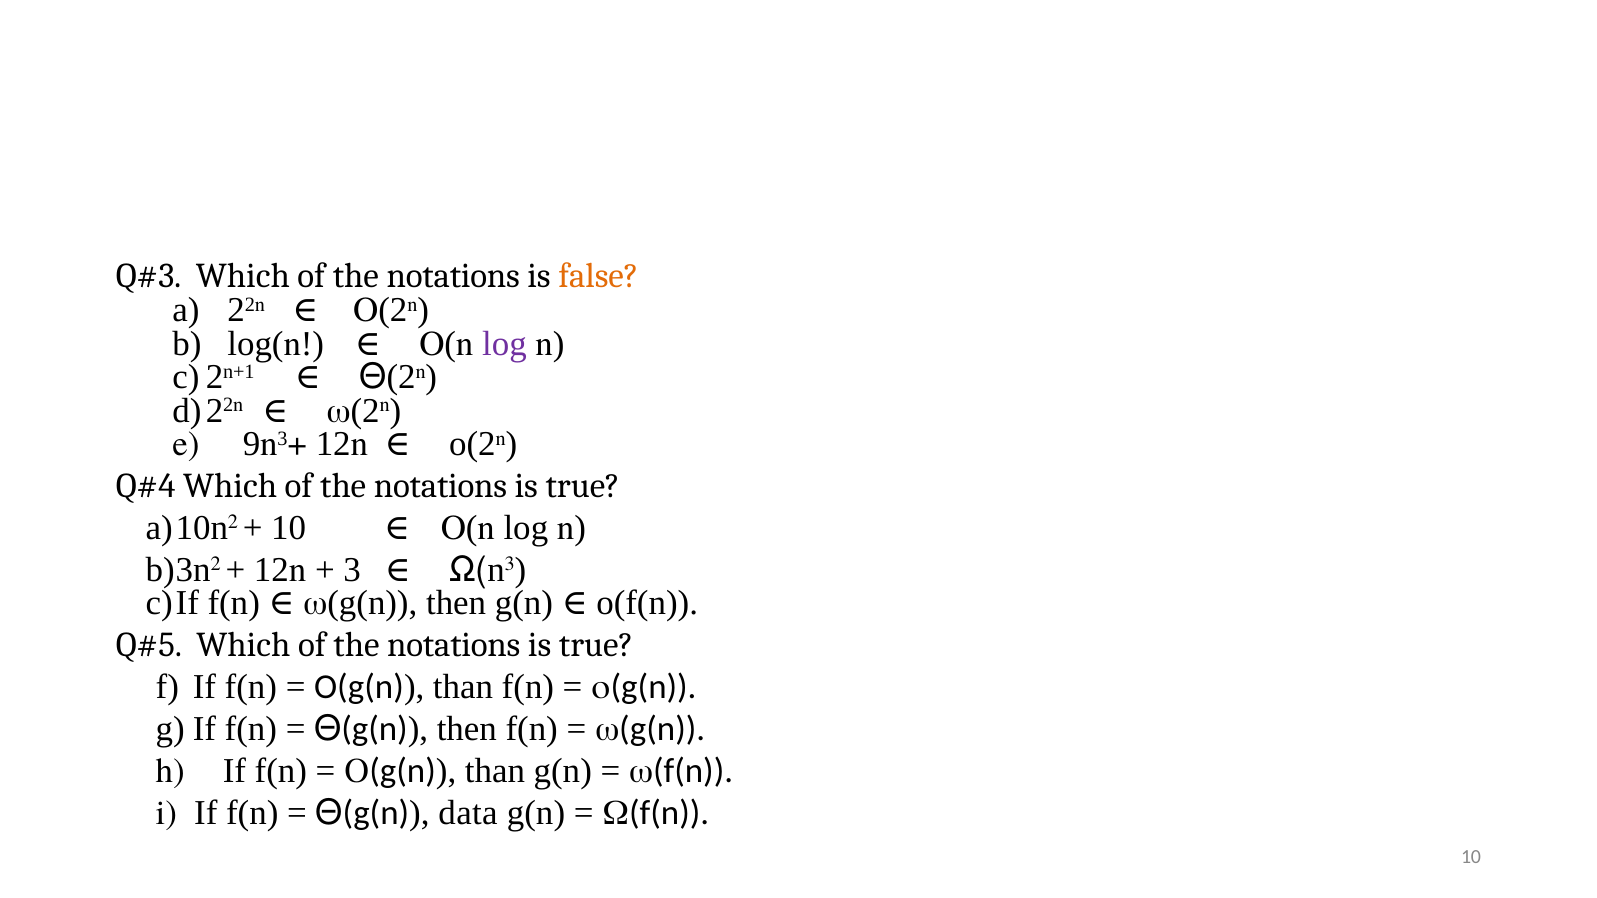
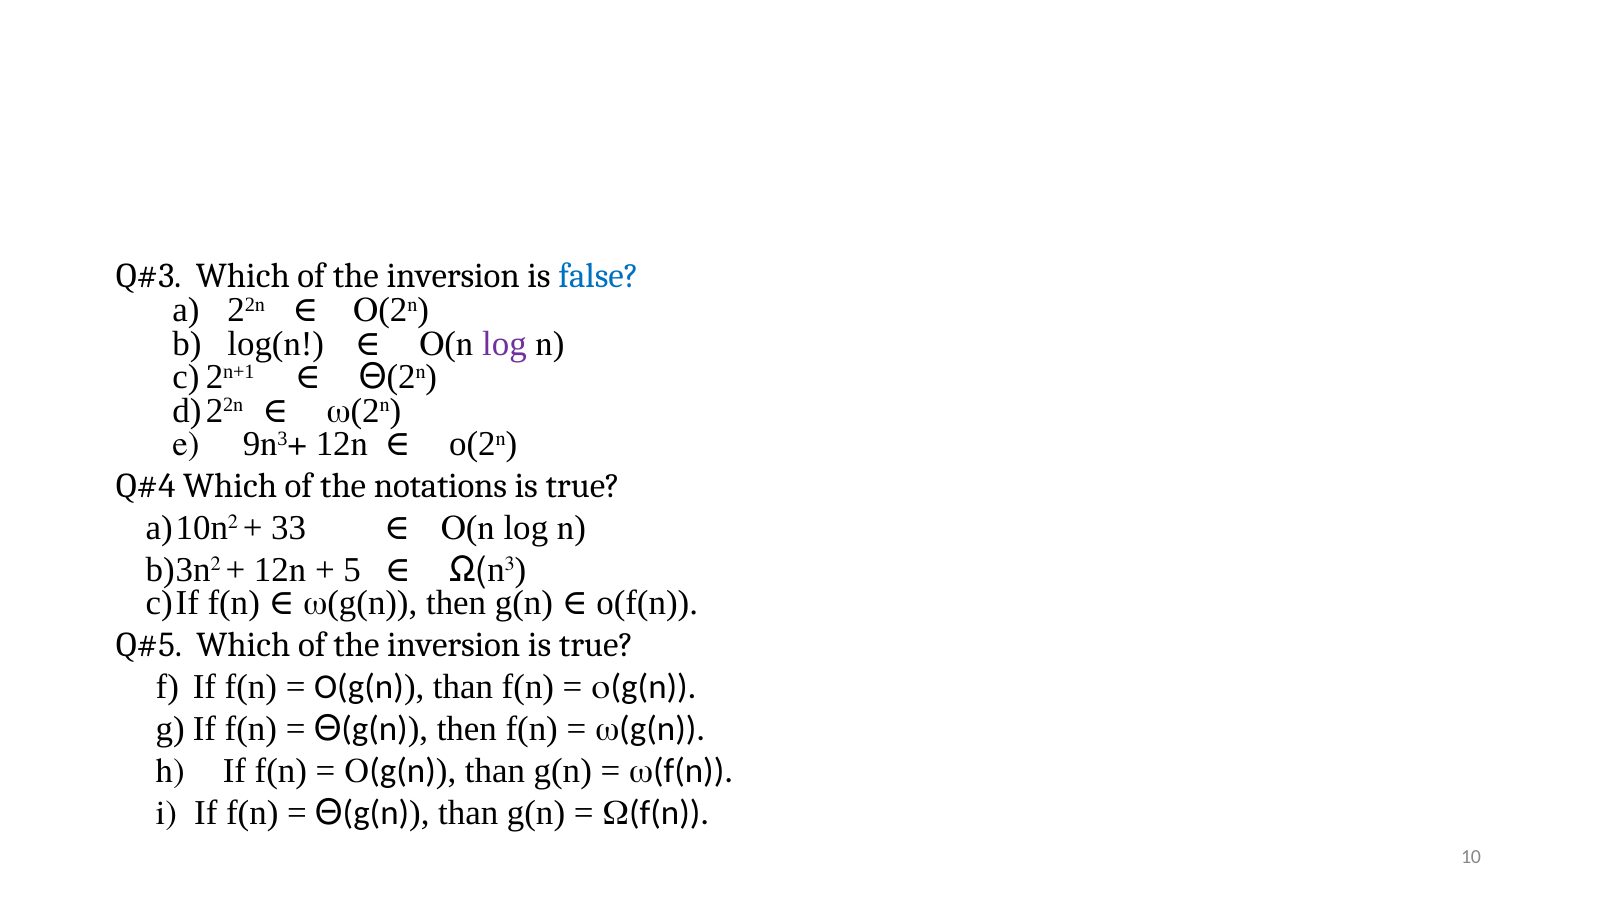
notations: notations -> inversion (453, 276)
false colour: orange -> blue (598, 276)
10: 10 -> 33 (289, 528)
3: 3 -> 5 (352, 570)
notations: notations -> inversion (454, 645)
Θ(g(n data: data -> than (468, 813)
